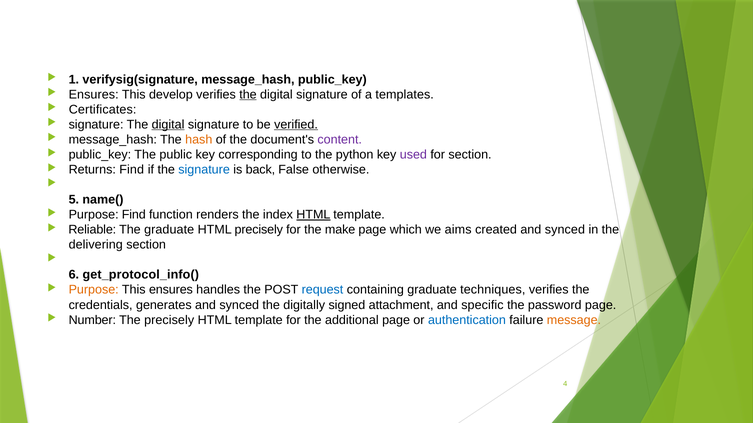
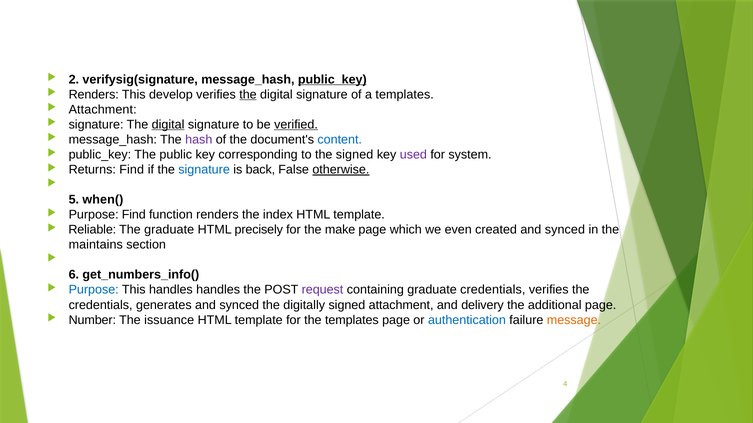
1: 1 -> 2 (74, 79)
public_key underline: none -> present (332, 79)
Ensures: Ensures -> Renders (94, 95)
Certificates: Certificates -> Attachment (103, 110)
hash colour: orange -> purple (199, 140)
content colour: purple -> blue (340, 140)
the python: python -> signed (355, 155)
for section: section -> system (470, 155)
otherwise underline: none -> present (341, 170)
name(: name( -> when( (103, 200)
HTML underline: present -> none (313, 215)
aims: aims -> even (458, 230)
delivering: delivering -> maintains (96, 245)
get_protocol_info(: get_protocol_info( -> get_numbers_info( (141, 275)
Purpose colour: orange -> blue (94, 290)
This ensures: ensures -> handles (171, 290)
request colour: blue -> purple (323, 290)
graduate techniques: techniques -> credentials (493, 290)
specific: specific -> delivery (482, 305)
password: password -> additional (555, 305)
The precisely: precisely -> issuance (169, 320)
the additional: additional -> templates (352, 320)
